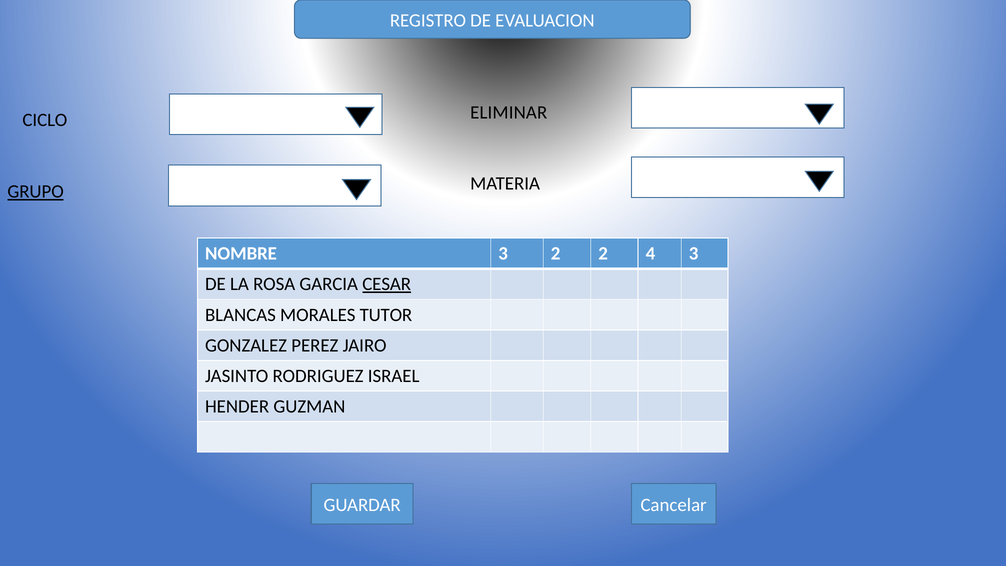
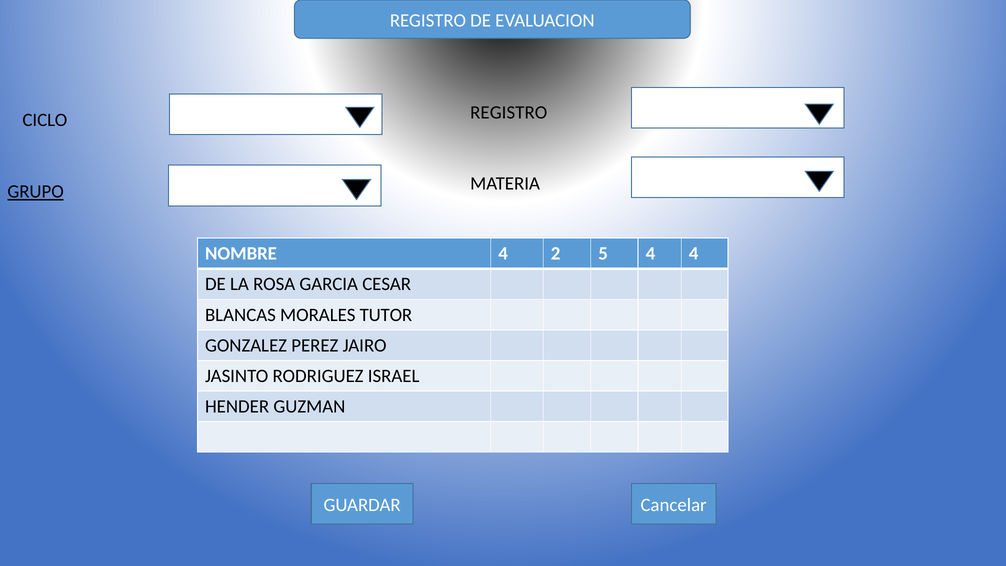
CICLO ELIMINAR: ELIMINAR -> REGISTRO (509, 112)
NOMBRE 3: 3 -> 4 (503, 254)
2 2: 2 -> 5 (603, 254)
4 3: 3 -> 4 (694, 254)
CESAR underline: present -> none (387, 284)
